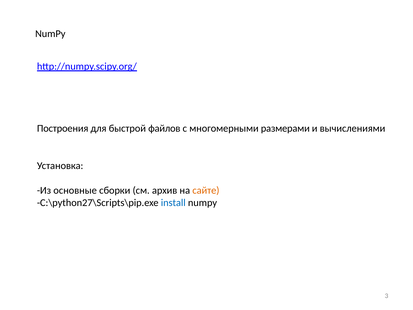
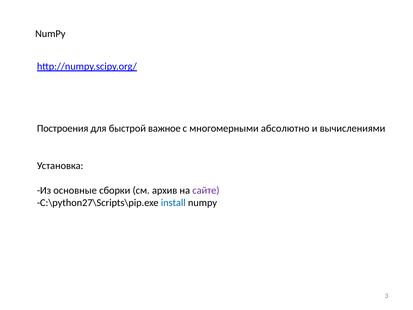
файлов: файлов -> важное (164, 128)
размерами: размерами -> абсолютно (285, 128)
сайте colour: orange -> purple (206, 190)
